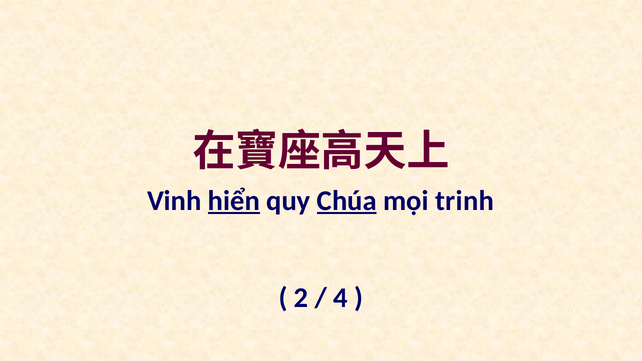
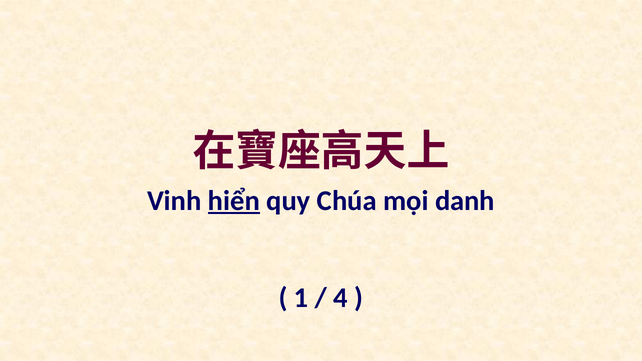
Chúa underline: present -> none (347, 201)
trinh: trinh -> danh (465, 201)
2: 2 -> 1 (301, 298)
